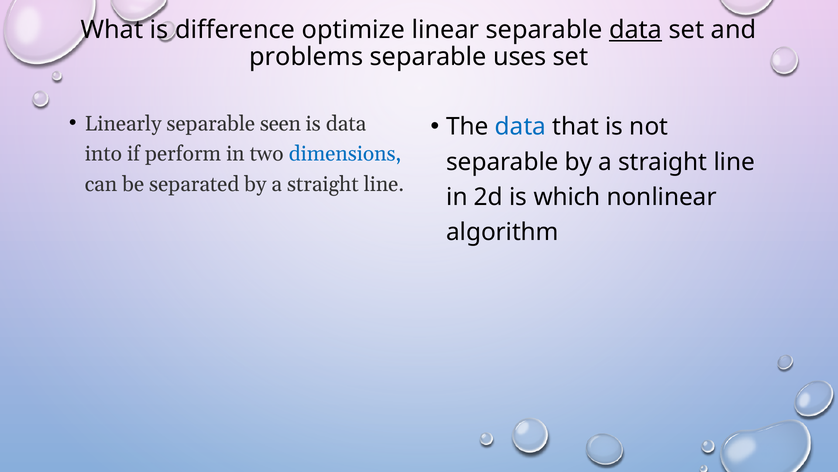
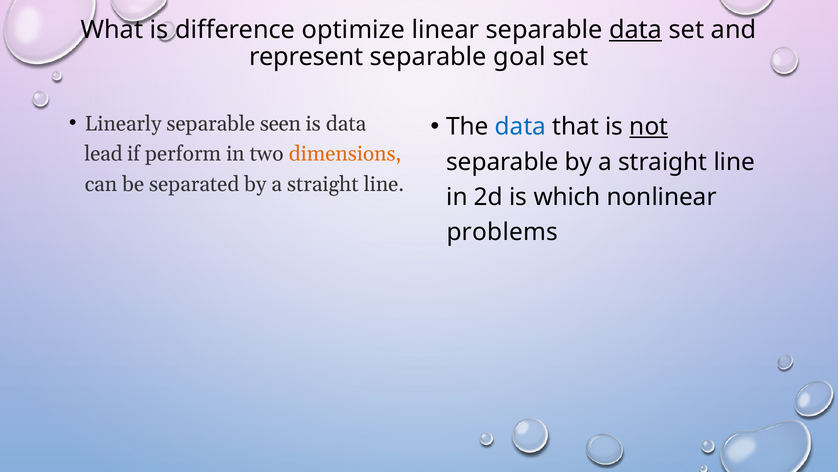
problems: problems -> represent (306, 57)
uses: uses -> goal (520, 57)
not underline: none -> present (649, 127)
into: into -> lead (104, 154)
dimensions colour: blue -> orange (345, 154)
algorithm: algorithm -> problems (502, 232)
